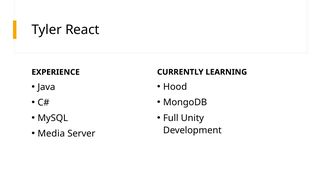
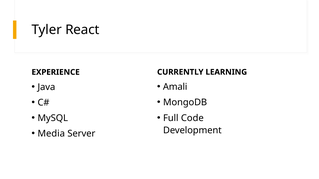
Hood: Hood -> Amali (175, 87)
Unity: Unity -> Code (192, 118)
